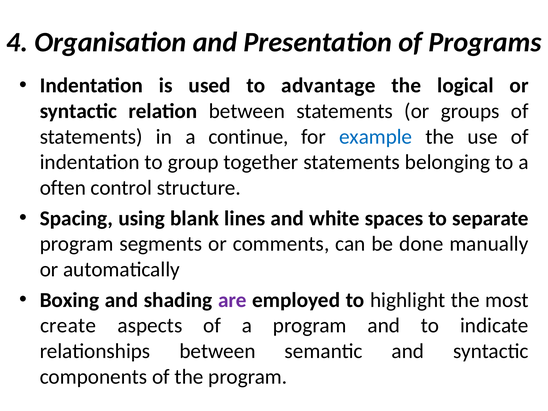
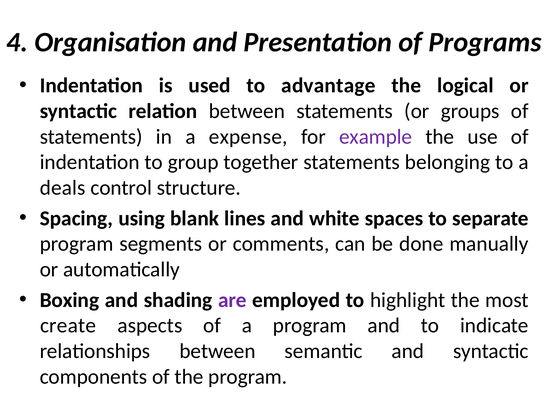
continue: continue -> expense (248, 137)
example colour: blue -> purple (376, 137)
often: often -> deals (63, 188)
